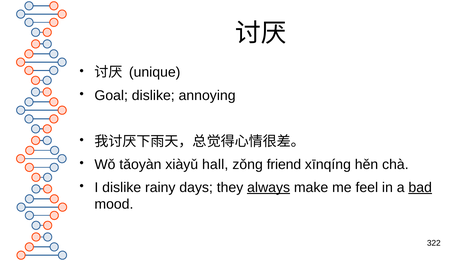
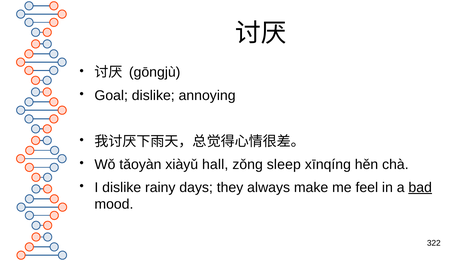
unique: unique -> gōngjù (155, 72)
friend: friend -> sleep (284, 165)
always underline: present -> none (269, 188)
